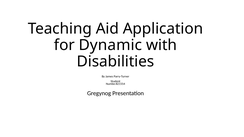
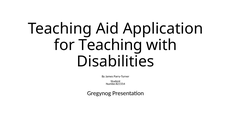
for Dynamic: Dynamic -> Teaching (111, 45)
